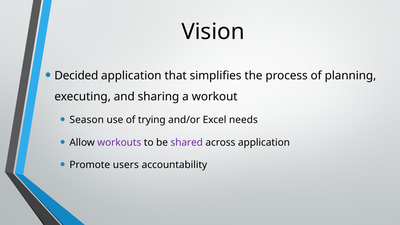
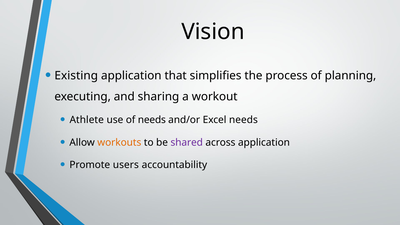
Decided: Decided -> Existing (76, 76)
Season: Season -> Athlete (87, 120)
of trying: trying -> needs (152, 120)
workouts colour: purple -> orange (119, 142)
